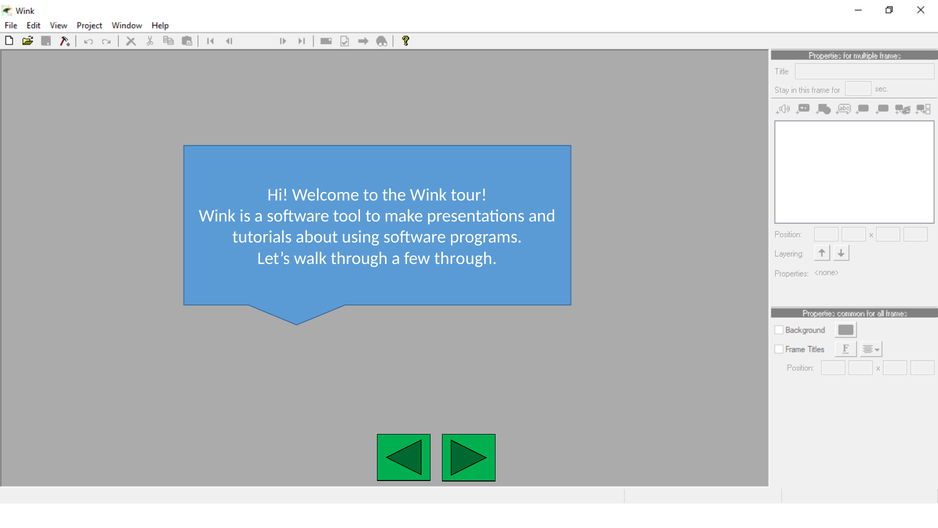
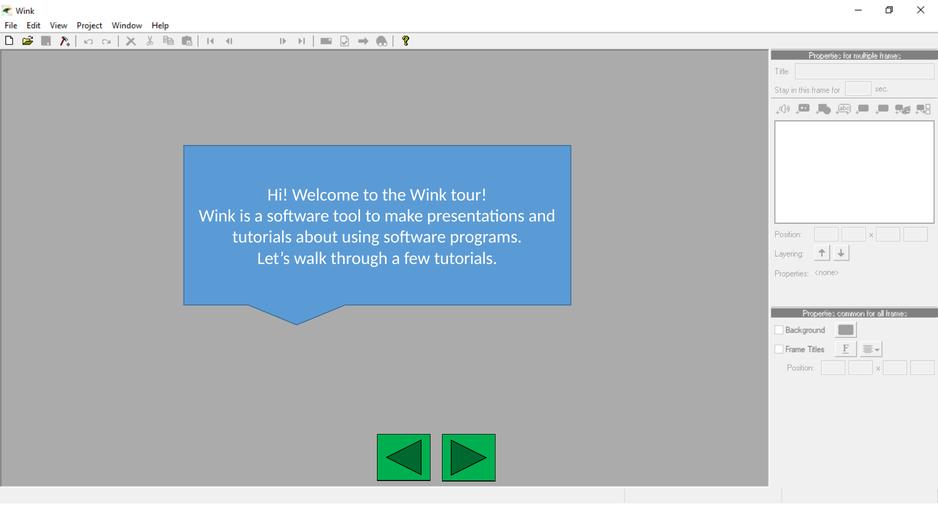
few through: through -> tutorials (466, 258)
